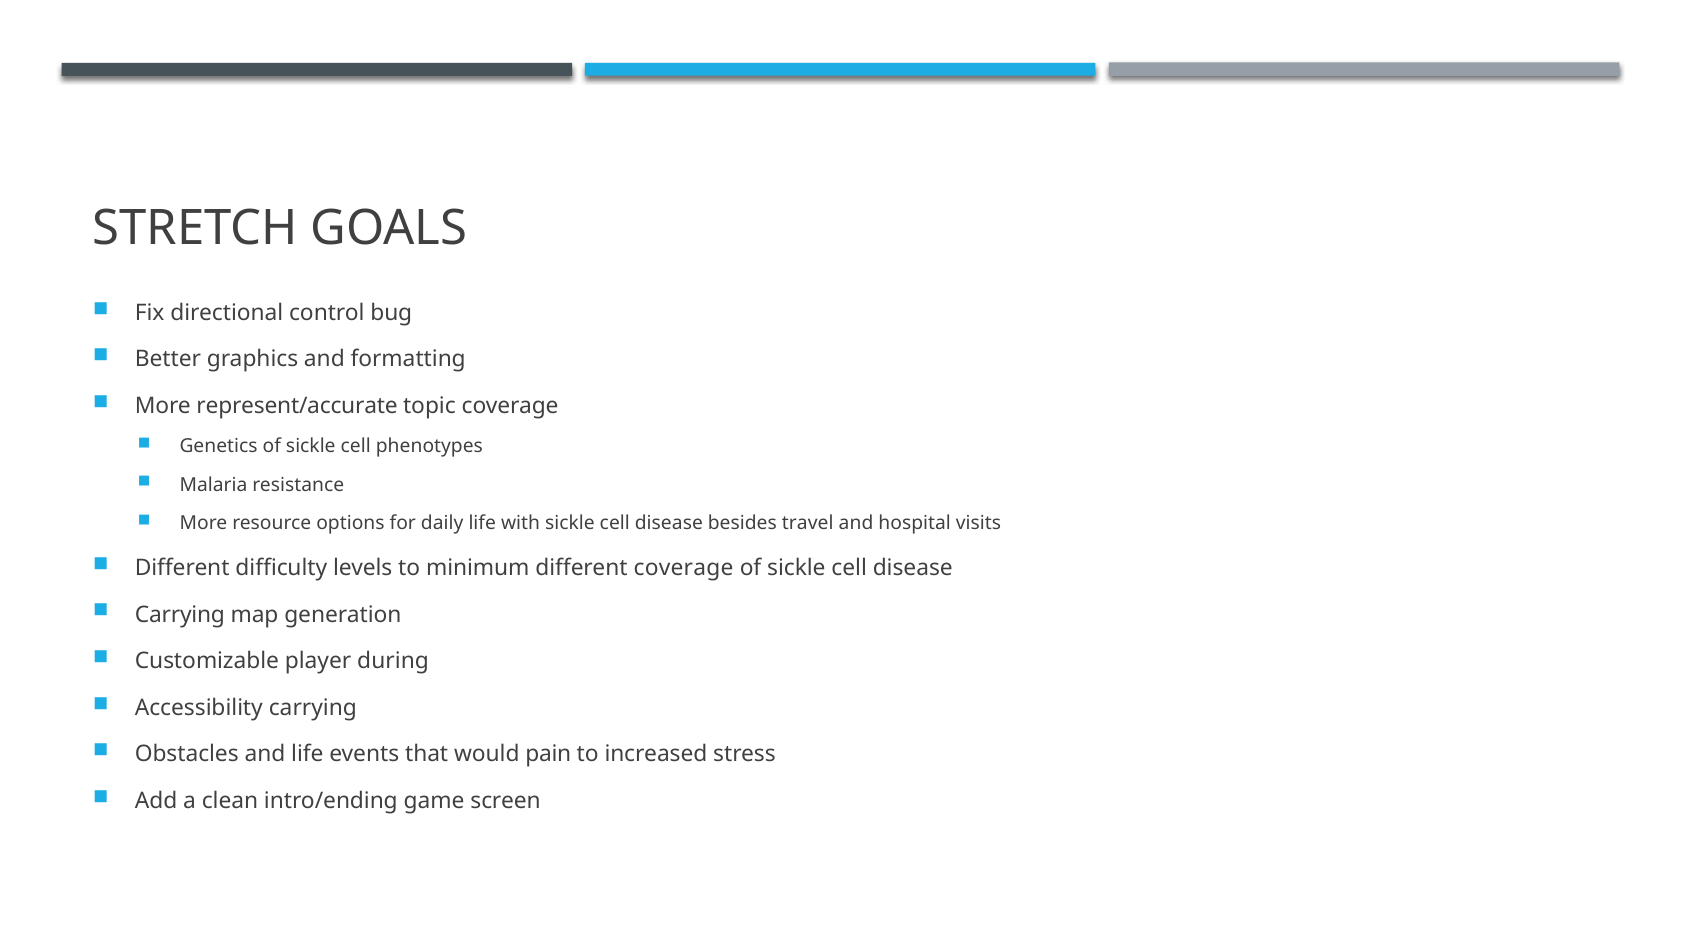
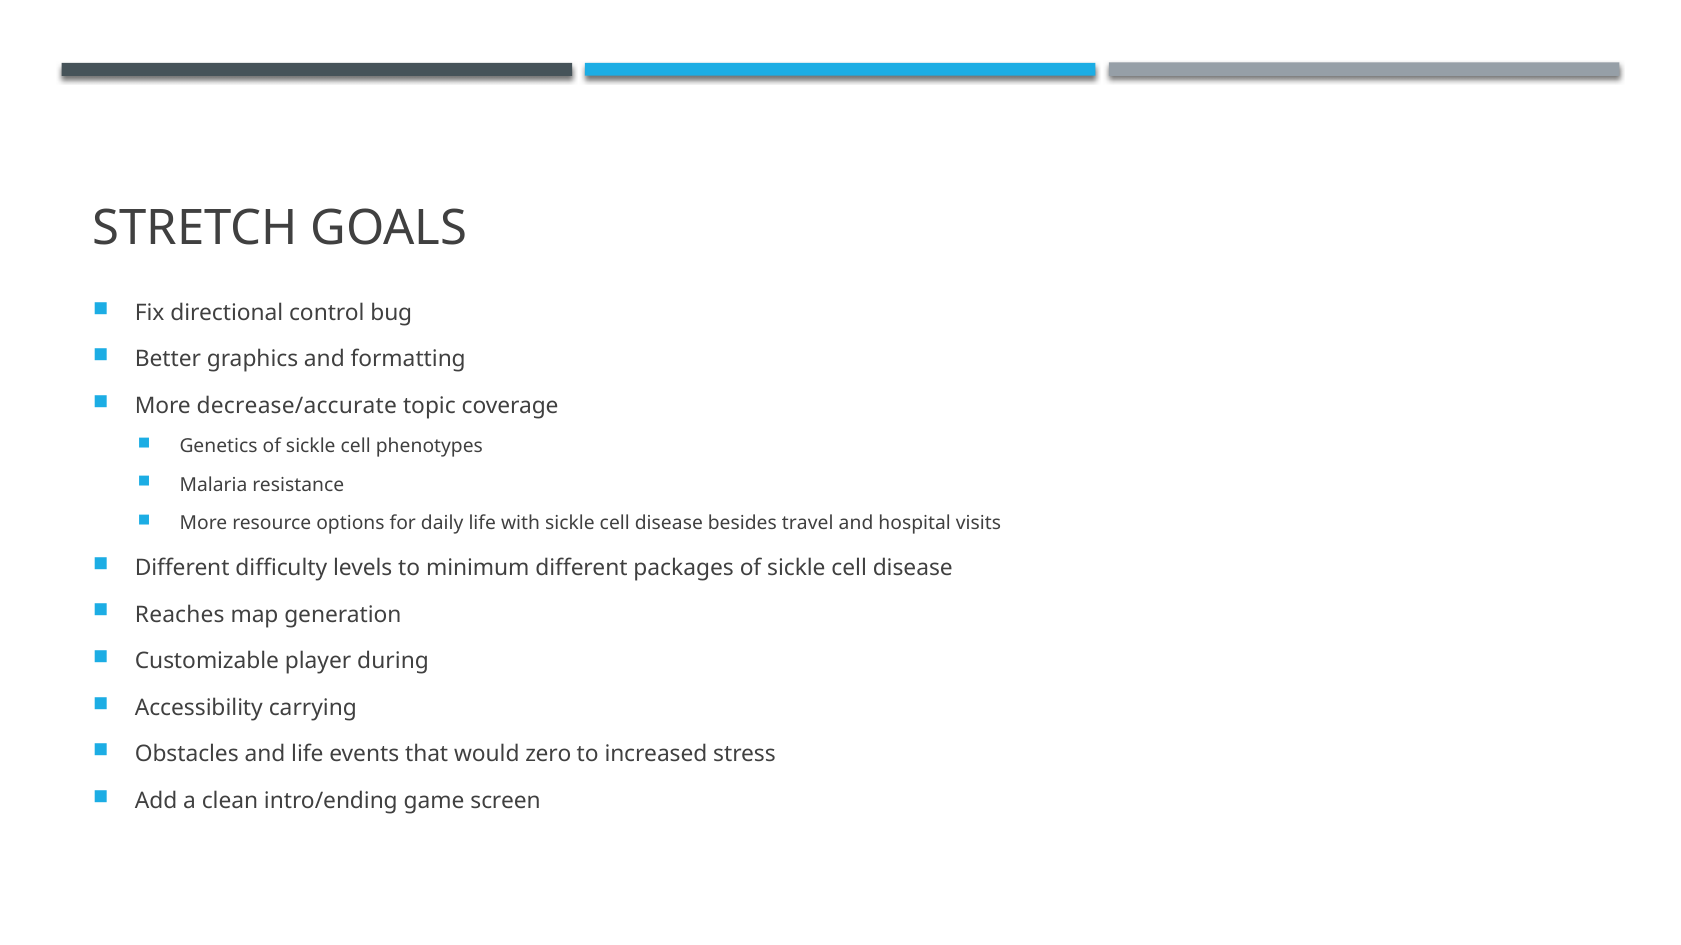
represent/accurate: represent/accurate -> decrease/accurate (297, 406)
different coverage: coverage -> packages (684, 568)
Carrying: Carrying -> Reaches (180, 615)
pain: pain -> zero (548, 755)
